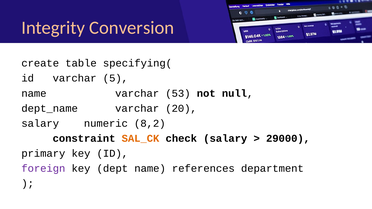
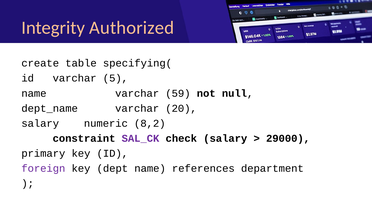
Conversion: Conversion -> Authorized (132, 28)
53: 53 -> 59 (178, 93)
SAL_CK colour: orange -> purple (141, 139)
